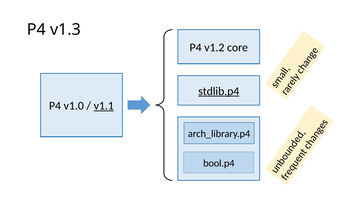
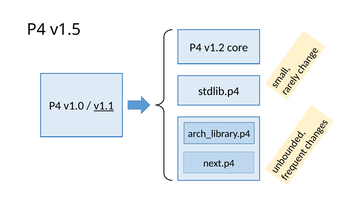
v1.3: v1.3 -> v1.5 (65, 30)
stdlib.p4 underline: present -> none (219, 91)
bool.p4: bool.p4 -> next.p4 (219, 163)
